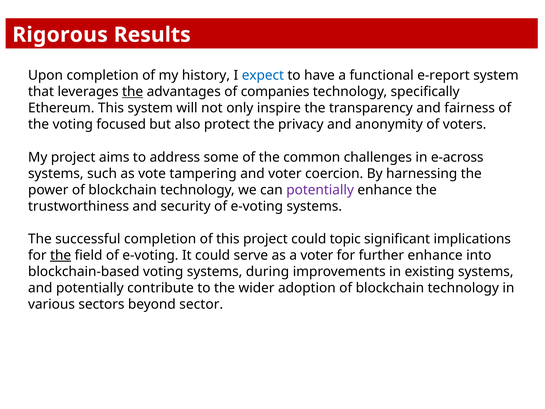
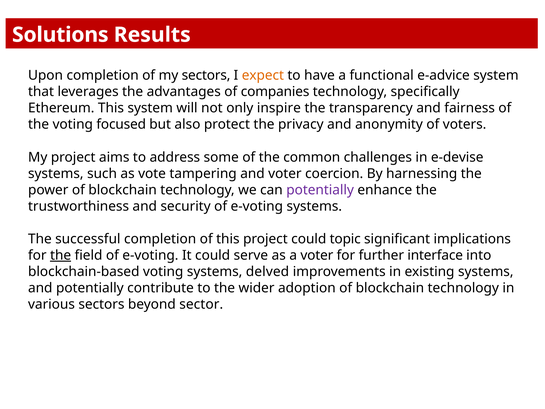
Rigorous: Rigorous -> Solutions (60, 35)
my history: history -> sectors (206, 75)
expect colour: blue -> orange (263, 75)
e-report: e-report -> e-advice (444, 75)
the underline: present -> none (133, 92)
e-across: e-across -> e-devise (457, 157)
further enhance: enhance -> interface (435, 255)
during: during -> delved (268, 272)
